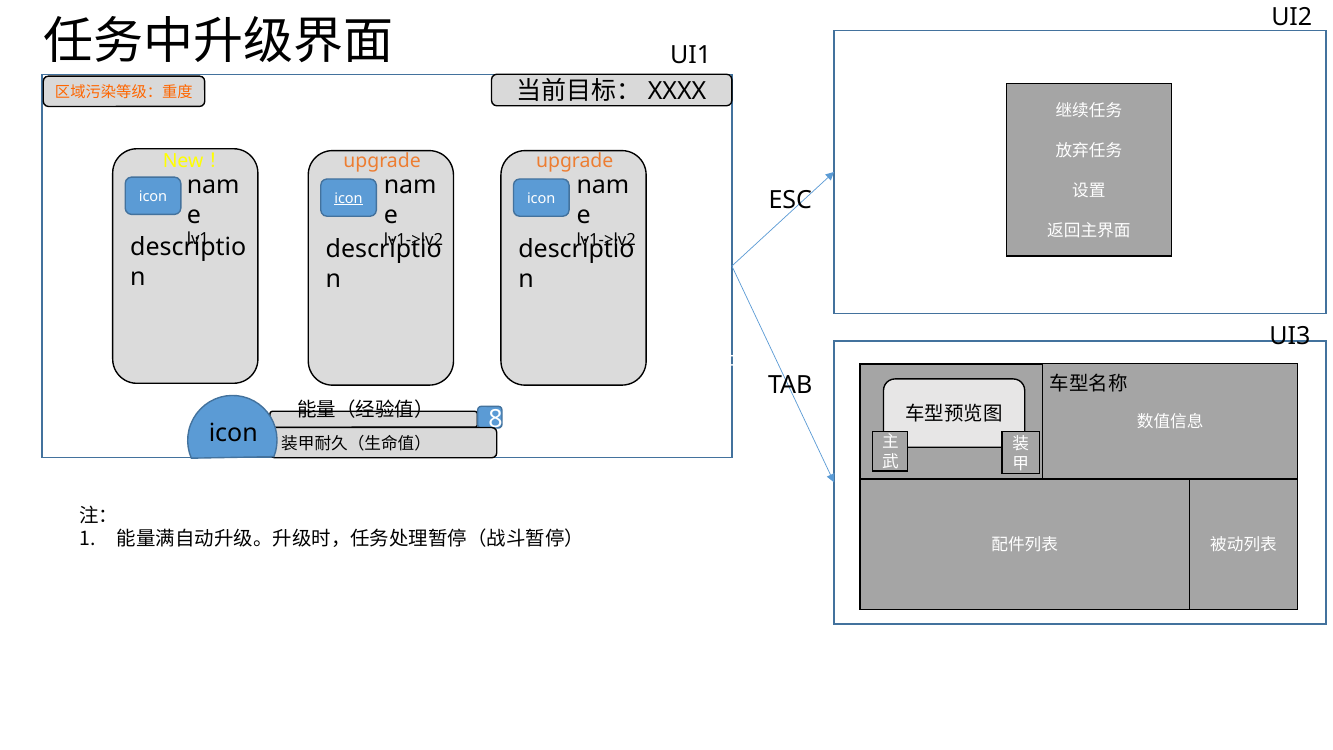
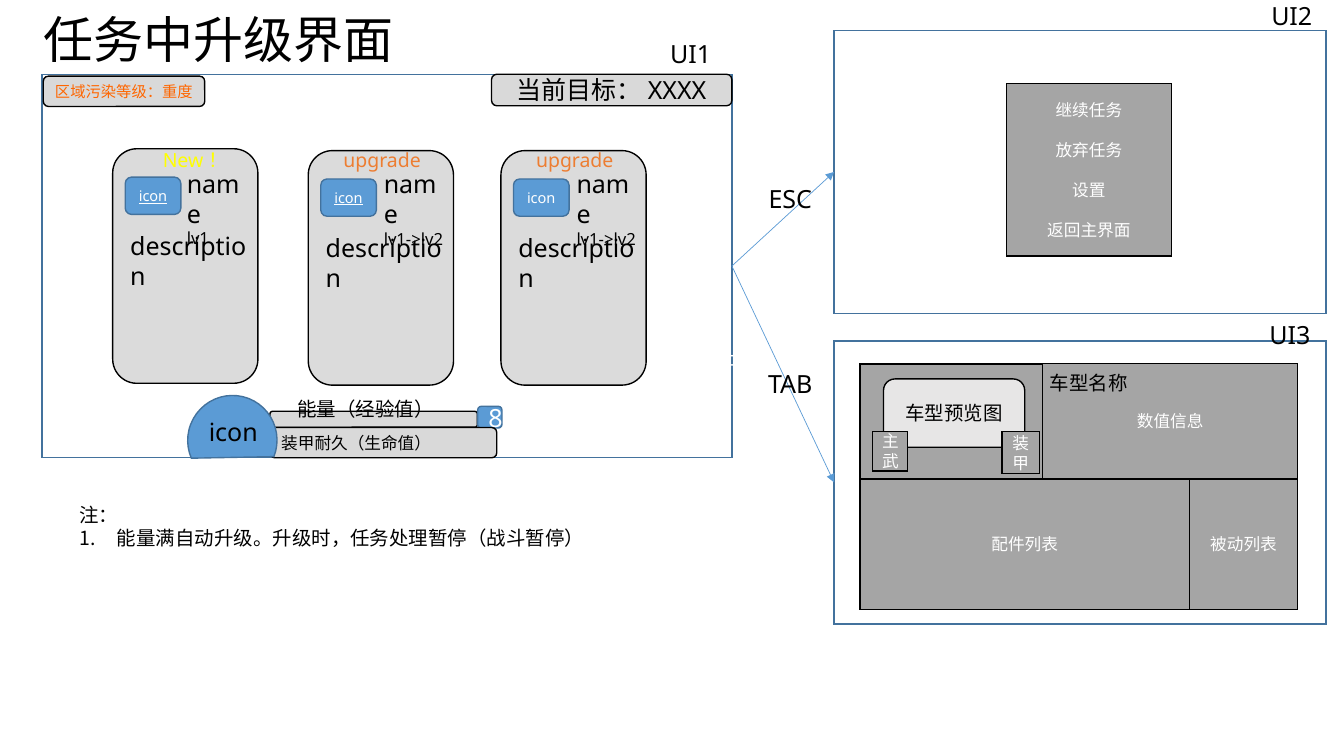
icon underline: none -> present (153, 197)
